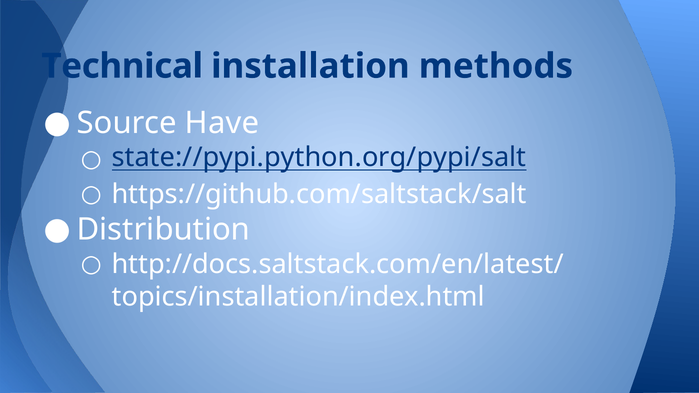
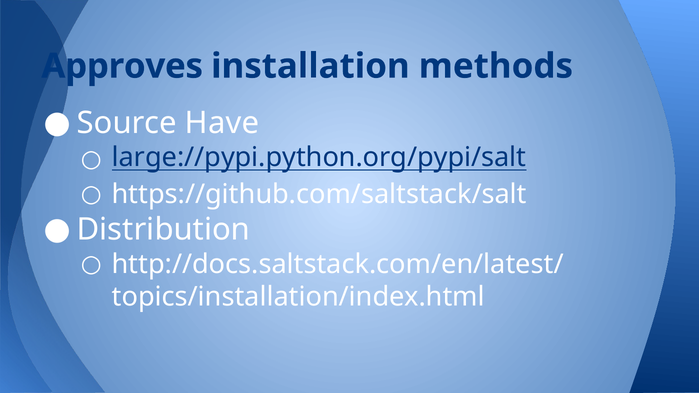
Technical: Technical -> Approves (122, 66)
state://pypi.python.org/pypi/salt: state://pypi.python.org/pypi/salt -> large://pypi.python.org/pypi/salt (319, 158)
